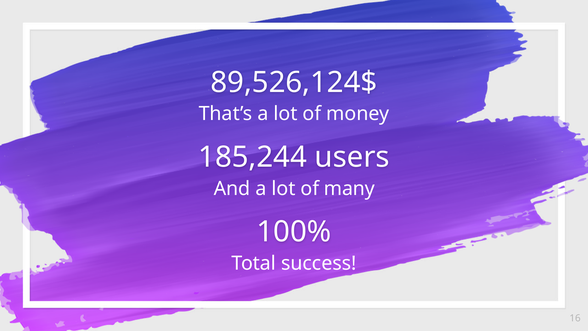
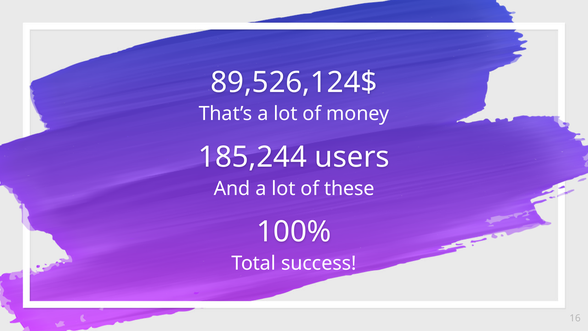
many: many -> these (349, 188)
